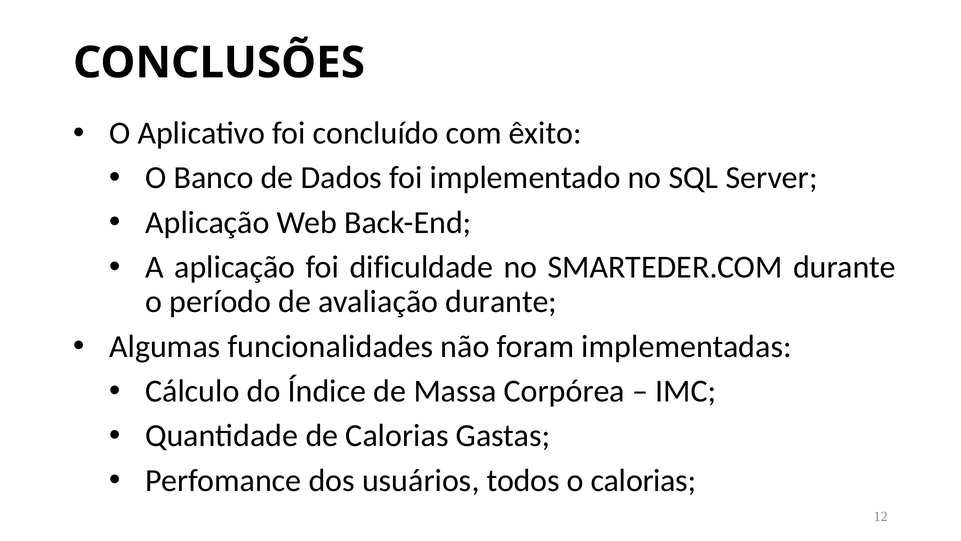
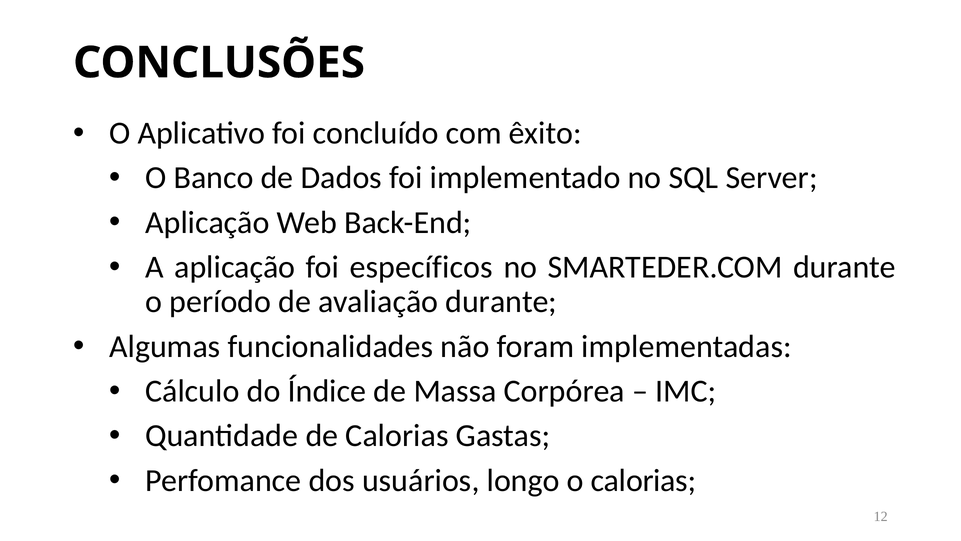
dificuldade: dificuldade -> específicos (421, 267)
todos: todos -> longo (523, 480)
